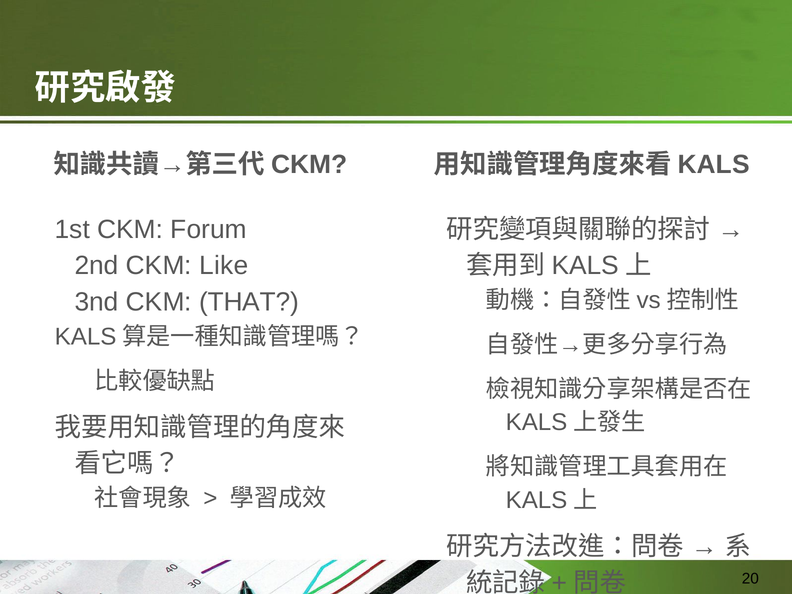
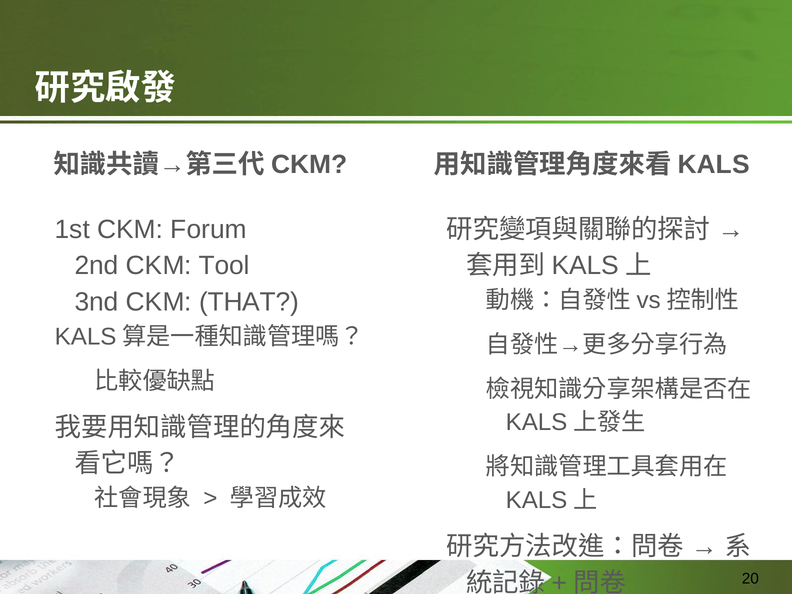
Like: Like -> Tool (224, 266)
